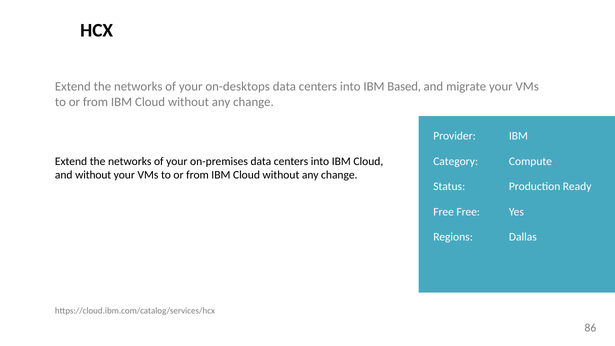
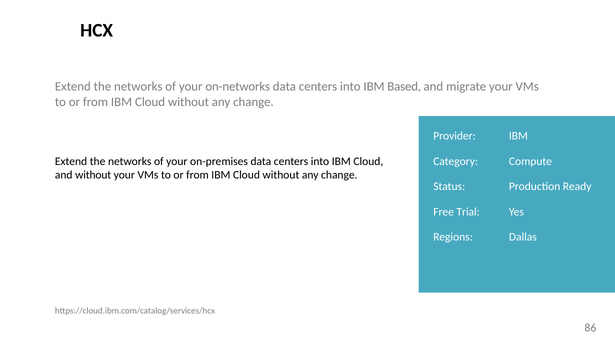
on-desktops: on-desktops -> on-networks (238, 87)
Free Free: Free -> Trial (468, 212)
